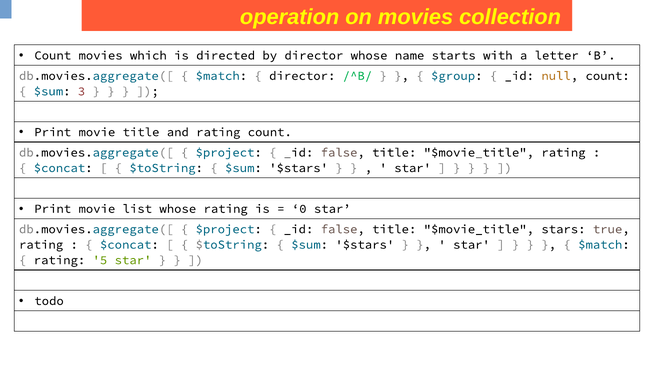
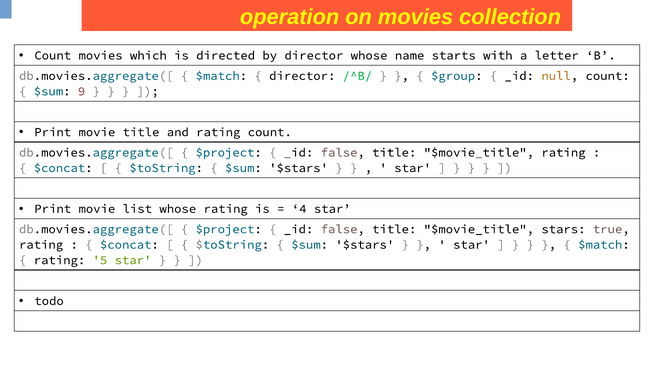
3: 3 -> 9 (82, 91)
0: 0 -> 4 (299, 209)
